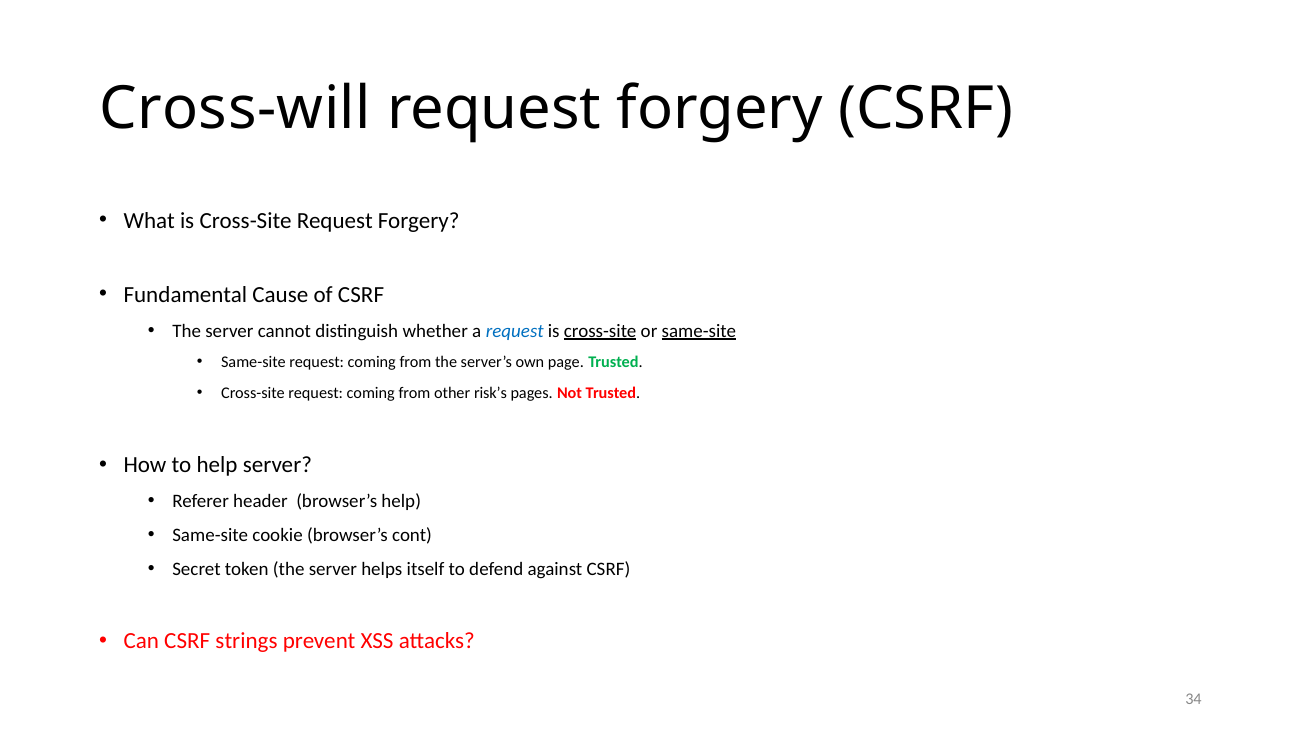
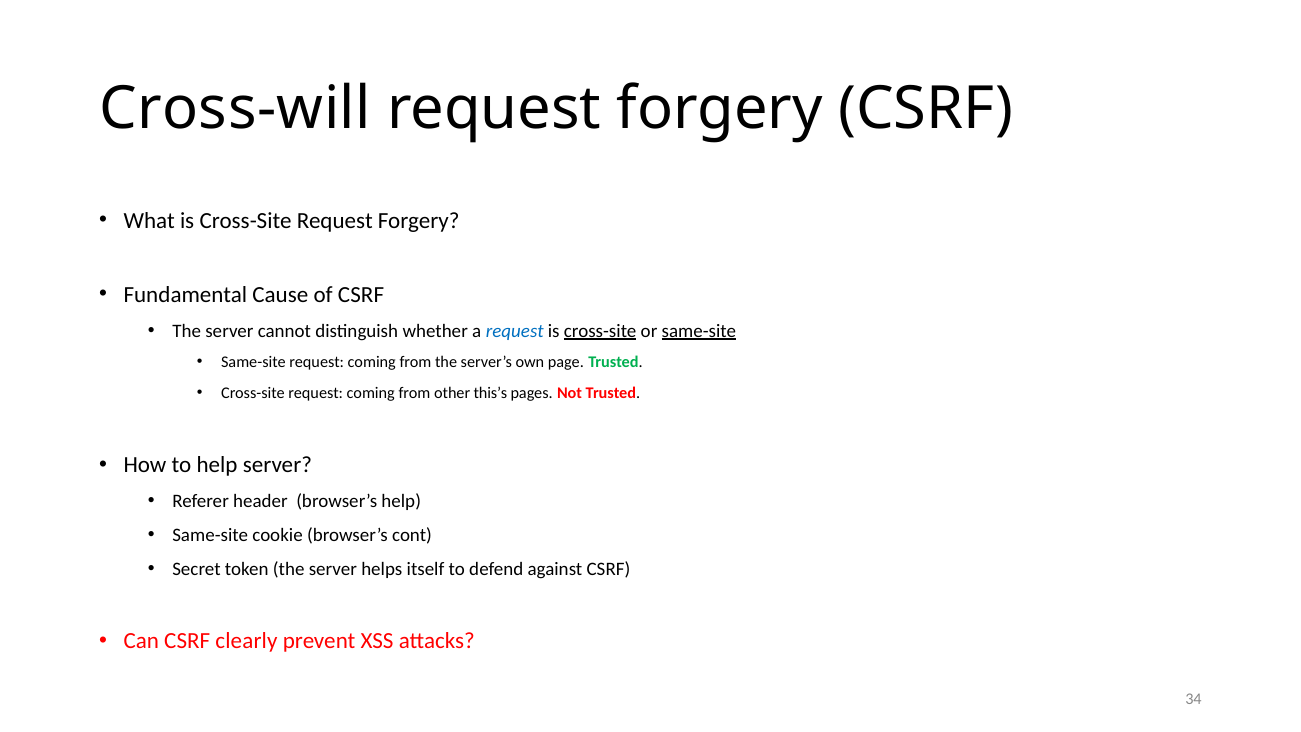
risk’s: risk’s -> this’s (491, 393)
strings: strings -> clearly (246, 641)
